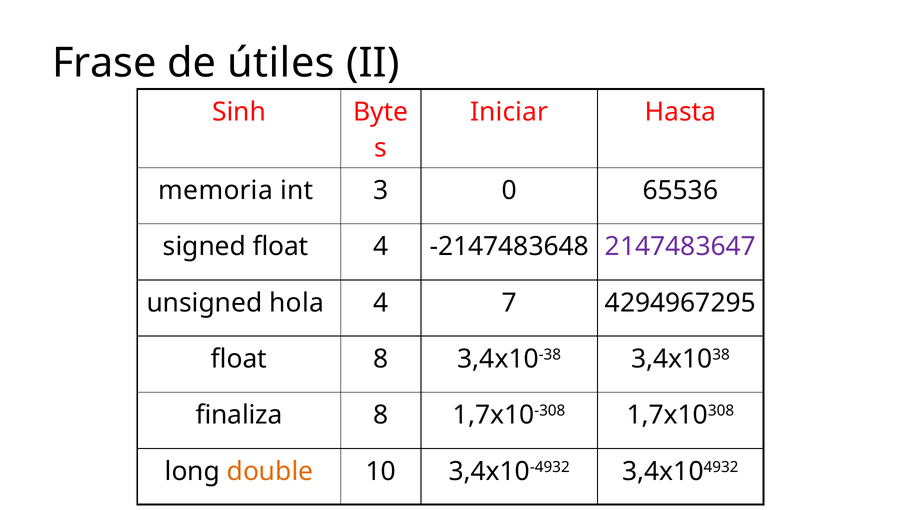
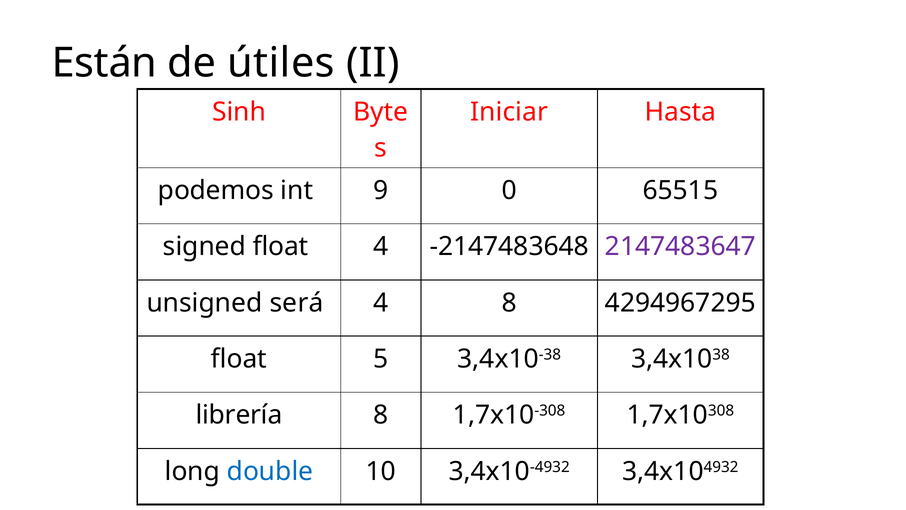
Frase: Frase -> Están (104, 63)
memoria: memoria -> podemos (216, 190)
3: 3 -> 9 (381, 190)
65536: 65536 -> 65515 (680, 190)
hola: hola -> será (297, 303)
4 7: 7 -> 8 (509, 303)
float 8: 8 -> 5 (381, 359)
finaliza: finaliza -> librería (239, 415)
double colour: orange -> blue (270, 471)
